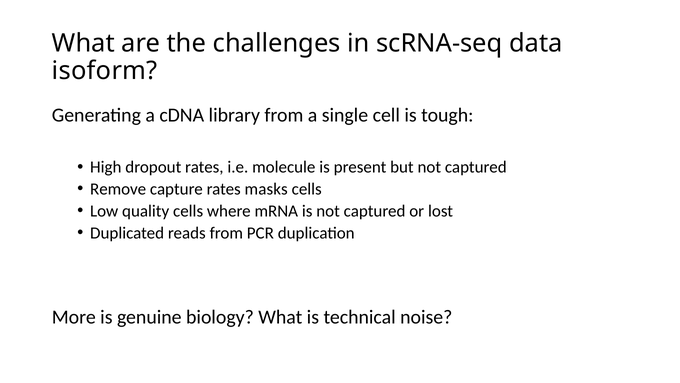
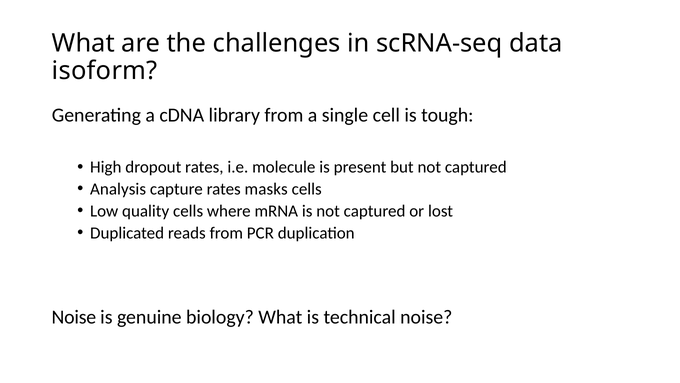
Remove: Remove -> Analysis (118, 189)
More: More -> Noise (74, 317)
